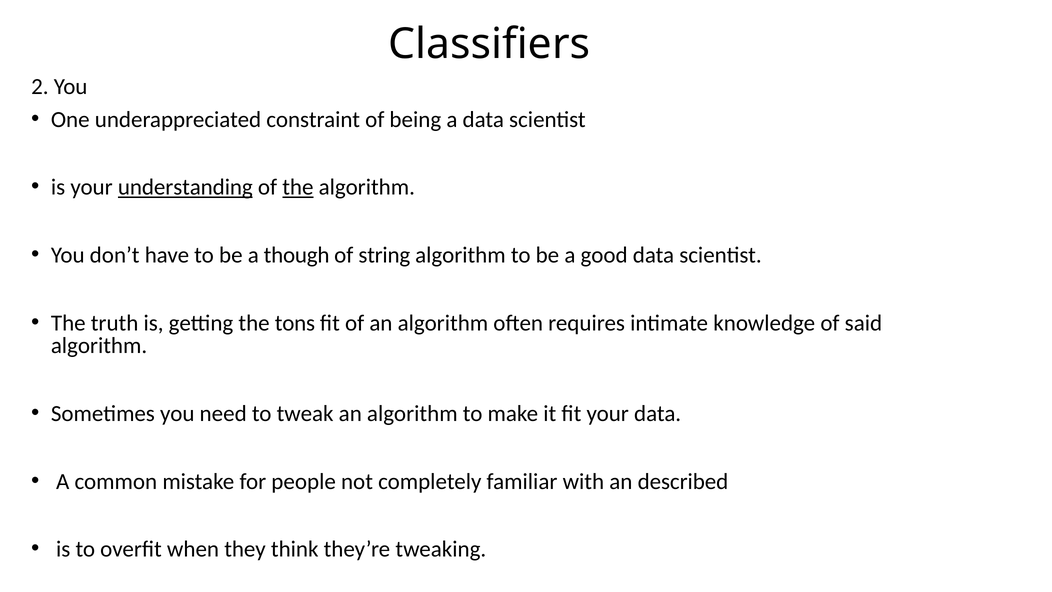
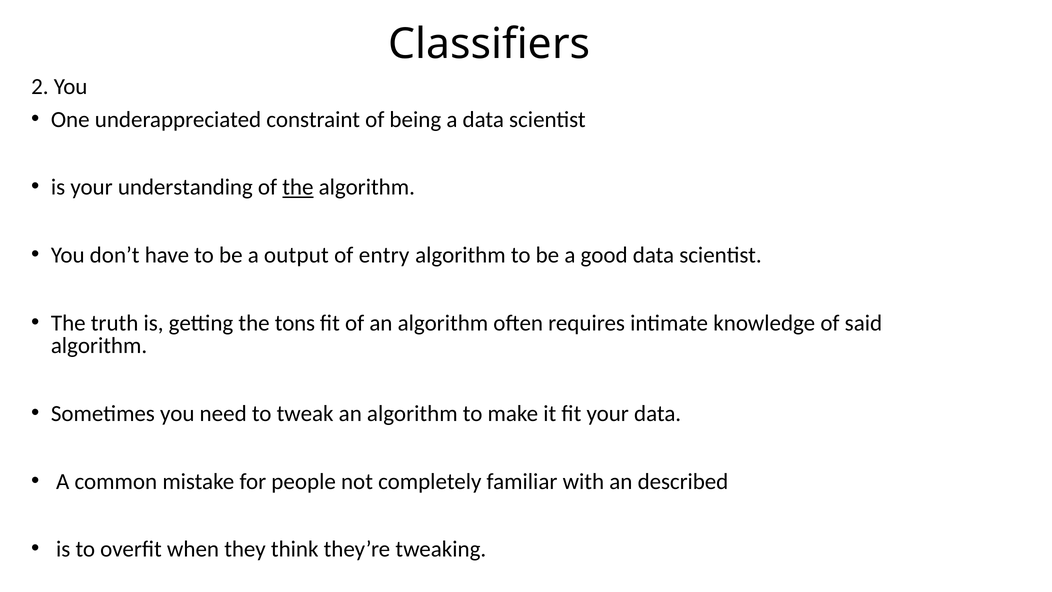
understanding underline: present -> none (185, 187)
though: though -> output (296, 255)
string: string -> entry (384, 255)
